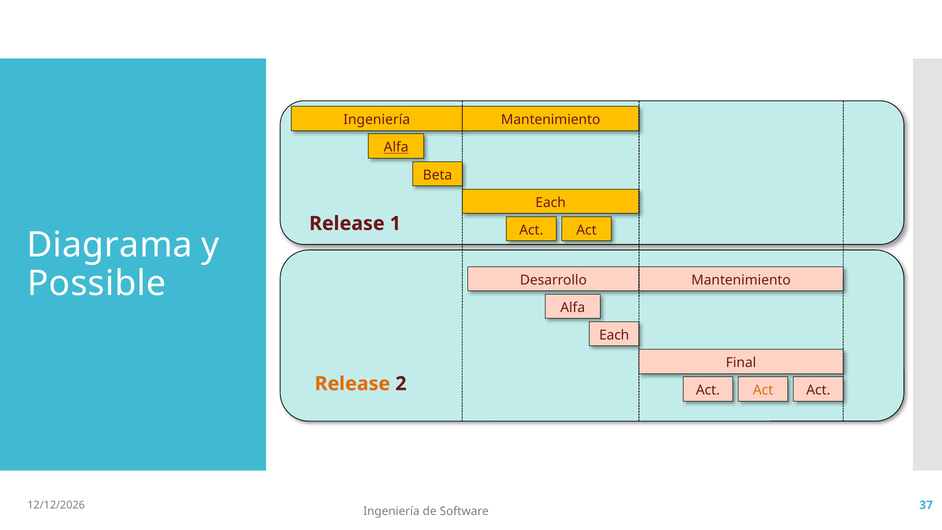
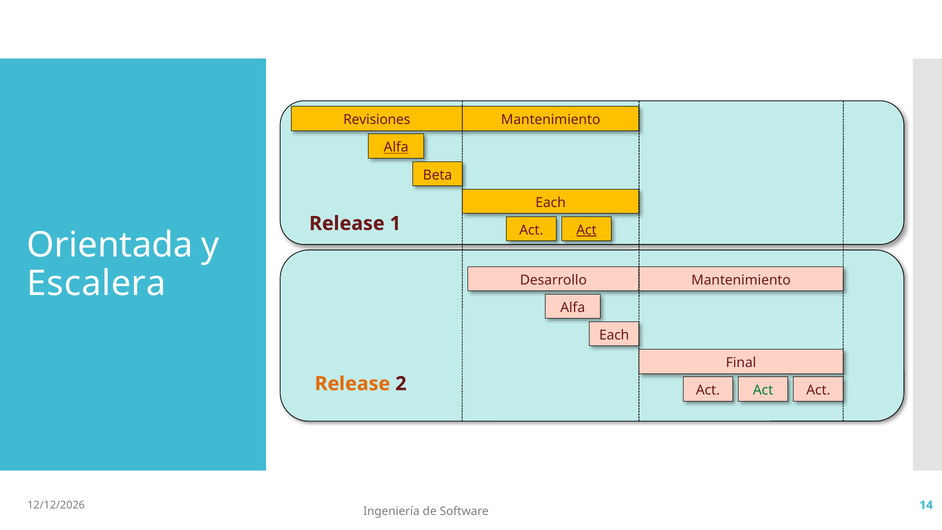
Ingeniería: Ingeniería -> Revisiones (377, 120)
Act underline: none -> present (586, 230)
Diagrama: Diagrama -> Orientada (110, 245)
Possible: Possible -> Escalera (97, 283)
Act colour: orange -> green (763, 390)
37: 37 -> 14 (926, 505)
